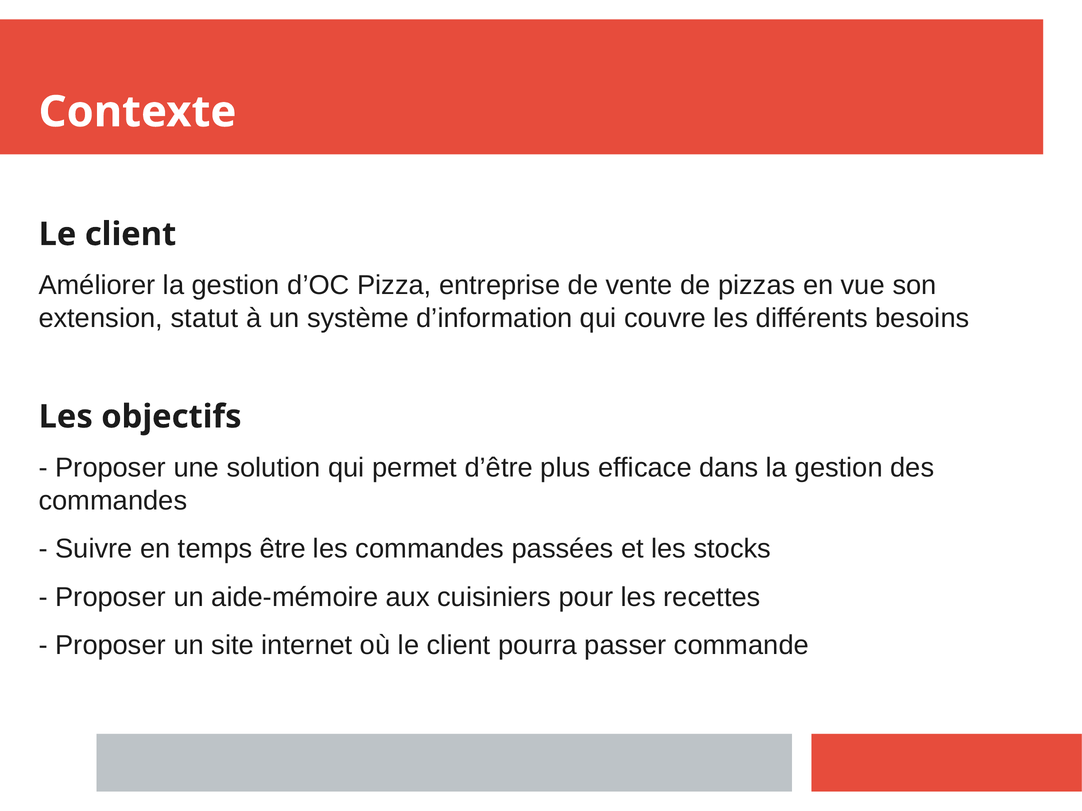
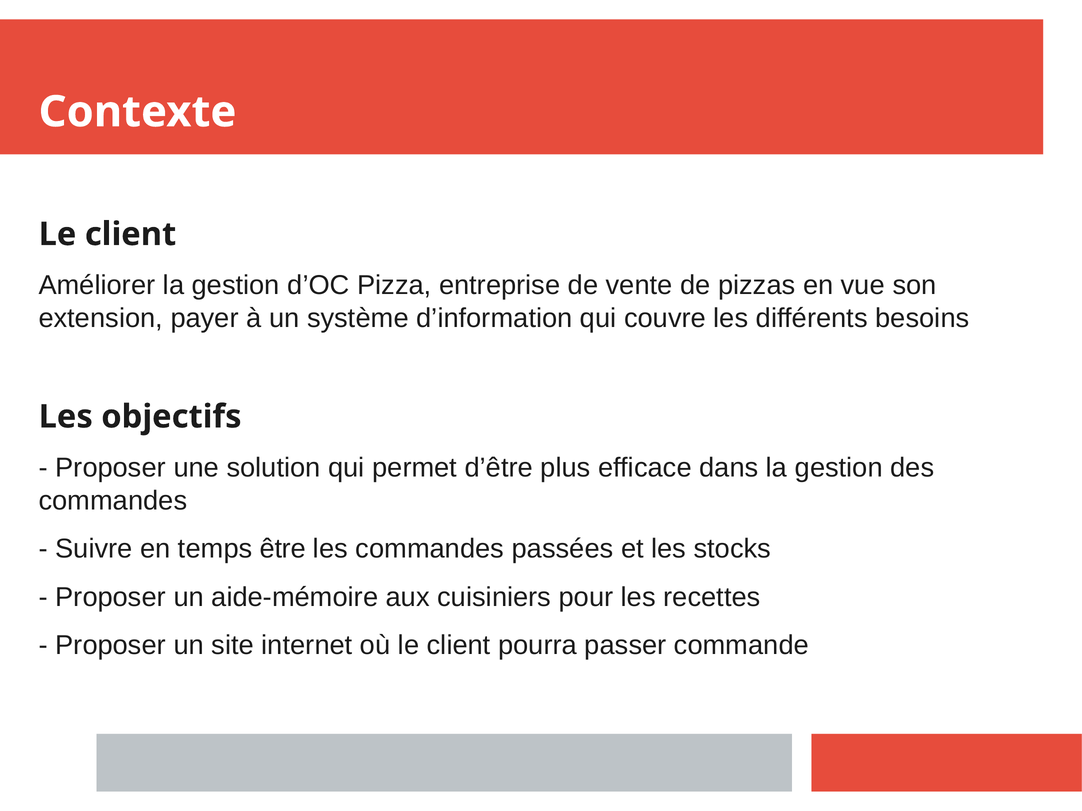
statut: statut -> payer (205, 318)
